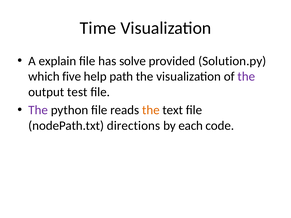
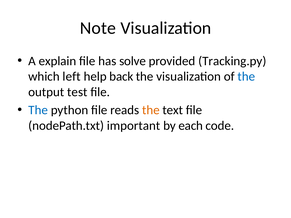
Time: Time -> Note (98, 28)
Solution.py: Solution.py -> Tracking.py (232, 61)
five: five -> left (72, 77)
path: path -> back (121, 77)
the colour: purple -> blue (246, 77)
The colour: purple -> blue (38, 110)
directions: directions -> important (134, 126)
